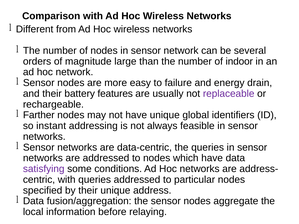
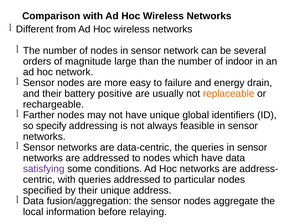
features: features -> positive (115, 94)
replaceable colour: purple -> orange (229, 94)
instant: instant -> specify (51, 126)
